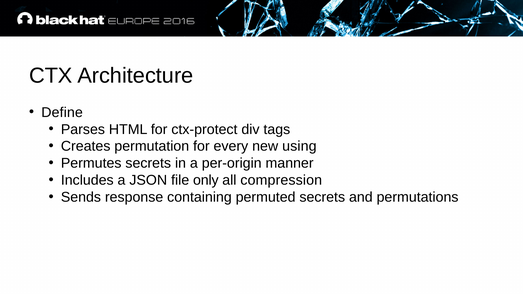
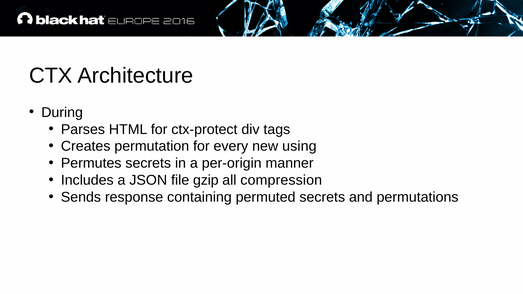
Define: Define -> During (62, 112)
only: only -> gzip (206, 180)
